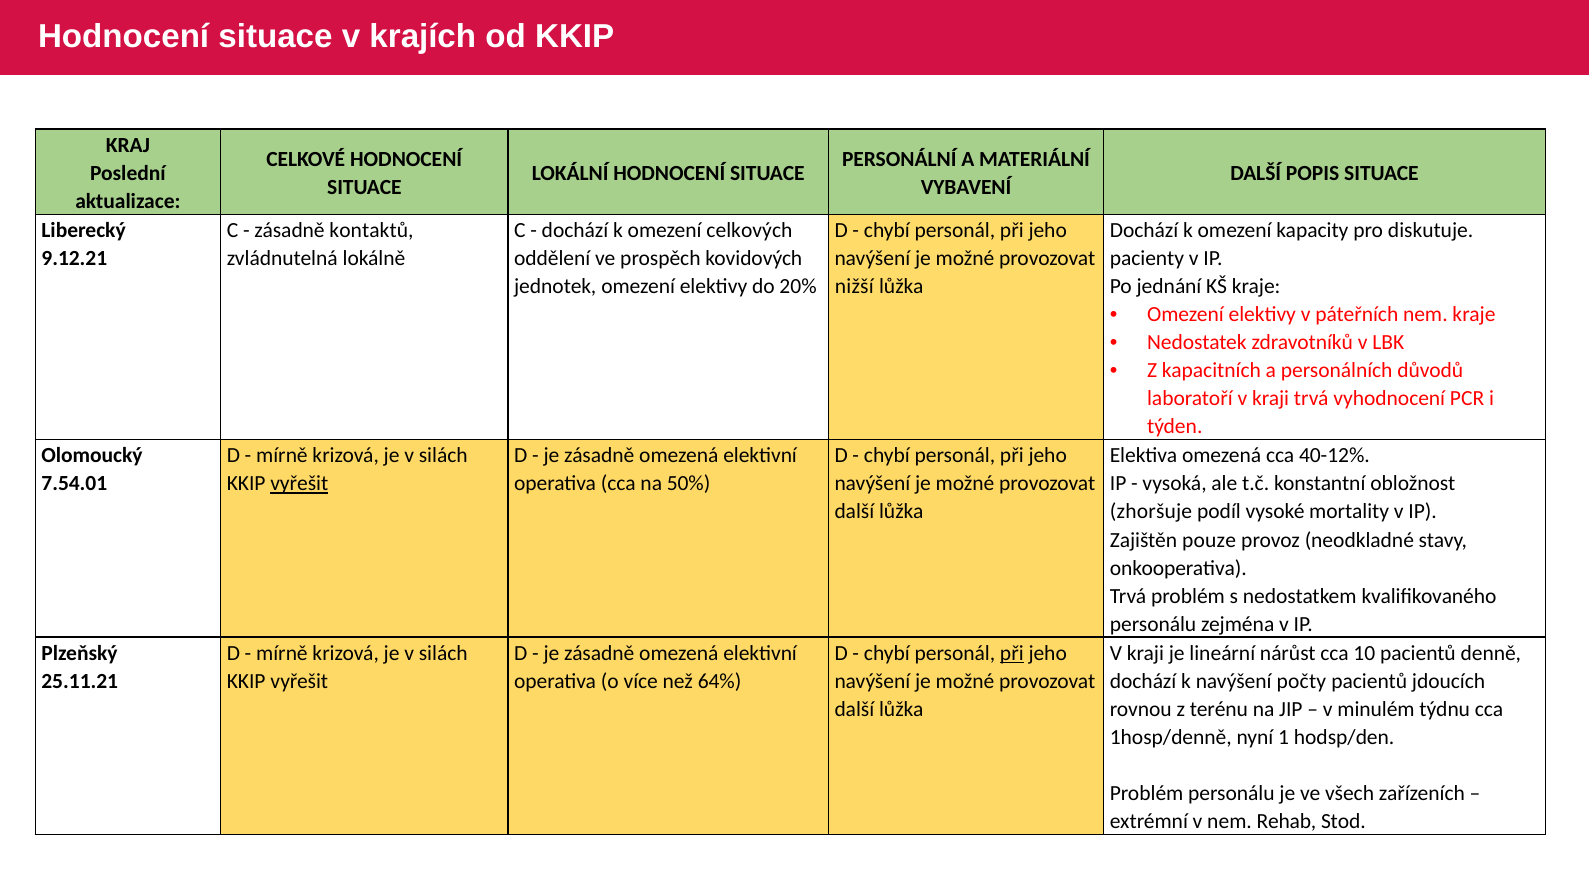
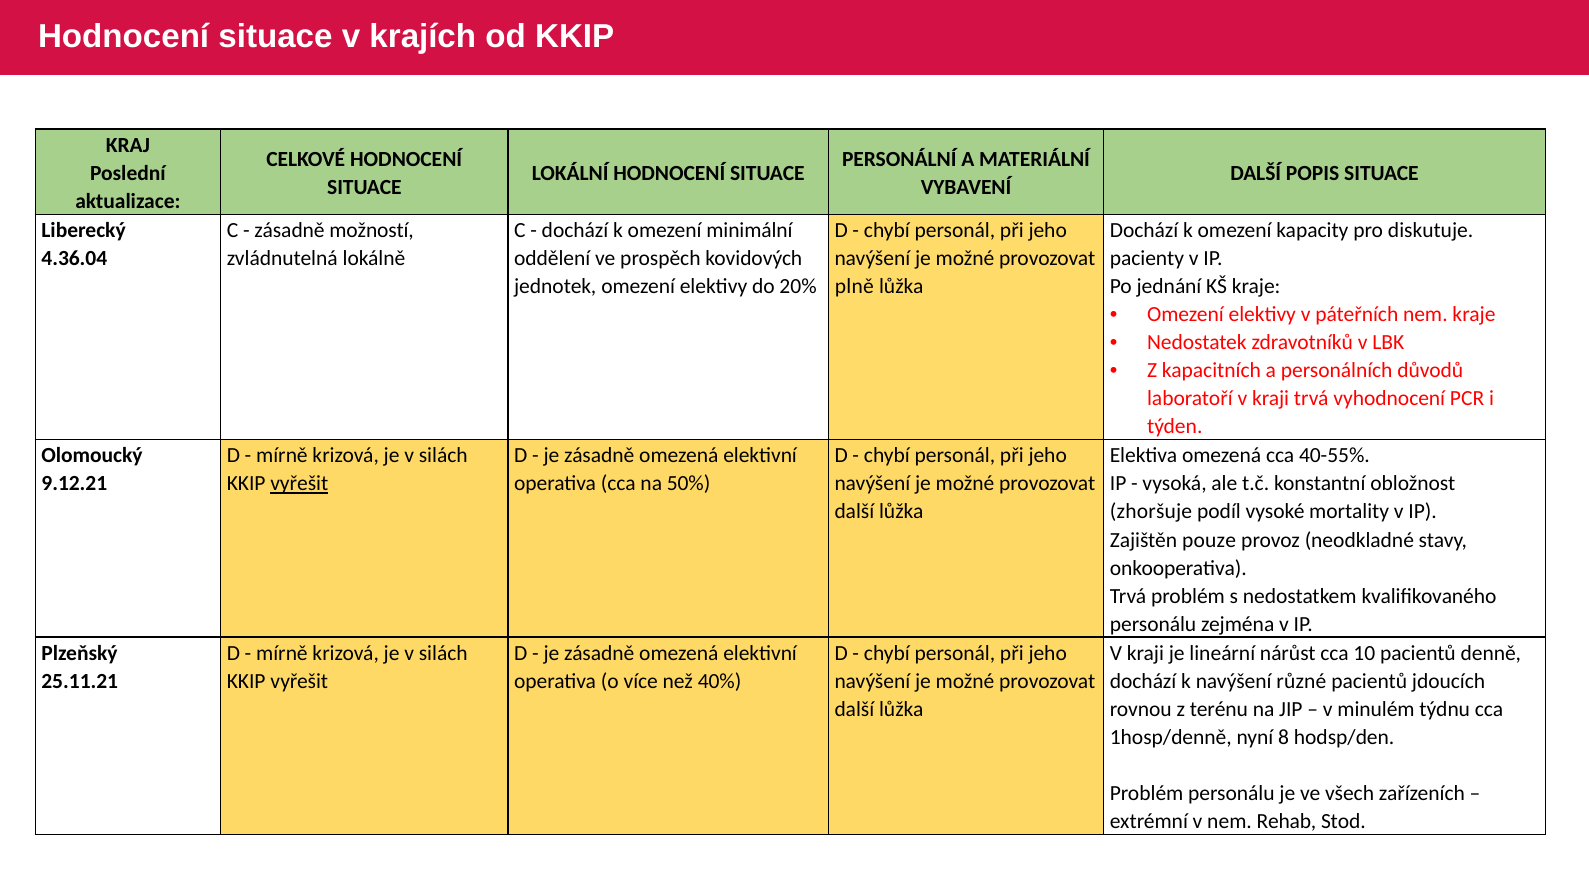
kontaktů: kontaktů -> možností (372, 230)
celkových: celkových -> minimální (749, 230)
9.12.21: 9.12.21 -> 4.36.04 (74, 258)
nižší: nižší -> plně (854, 286)
40-12%: 40-12% -> 40-55% (1334, 456)
7.54.01: 7.54.01 -> 9.12.21 (74, 484)
při underline: present -> none (1012, 653)
64%: 64% -> 40% (720, 681)
počty: počty -> různé (1301, 681)
1: 1 -> 8 (1284, 737)
